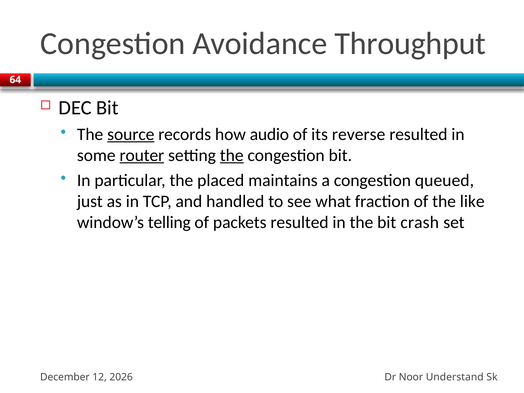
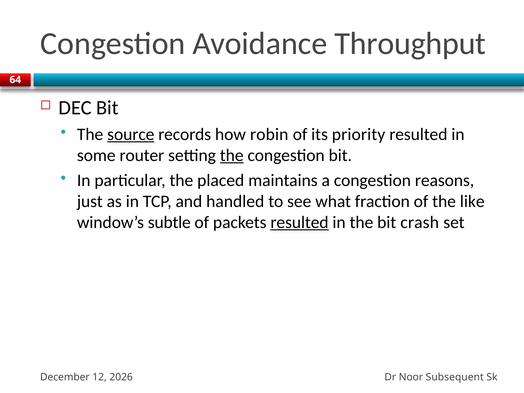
audio: audio -> robin (269, 134)
reverse: reverse -> priority (359, 134)
router underline: present -> none (142, 155)
queued: queued -> reasons (445, 180)
telling: telling -> subtle (169, 222)
resulted underline: none -> present (300, 222)
Understand: Understand -> Subsequent (455, 377)
